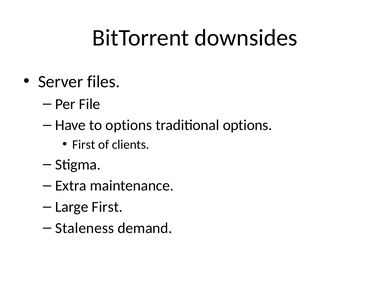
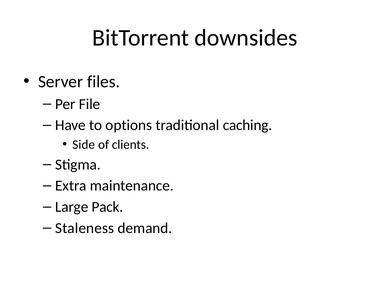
traditional options: options -> caching (247, 125)
First: First -> Side (84, 145)
Large First: First -> Pack (107, 207)
